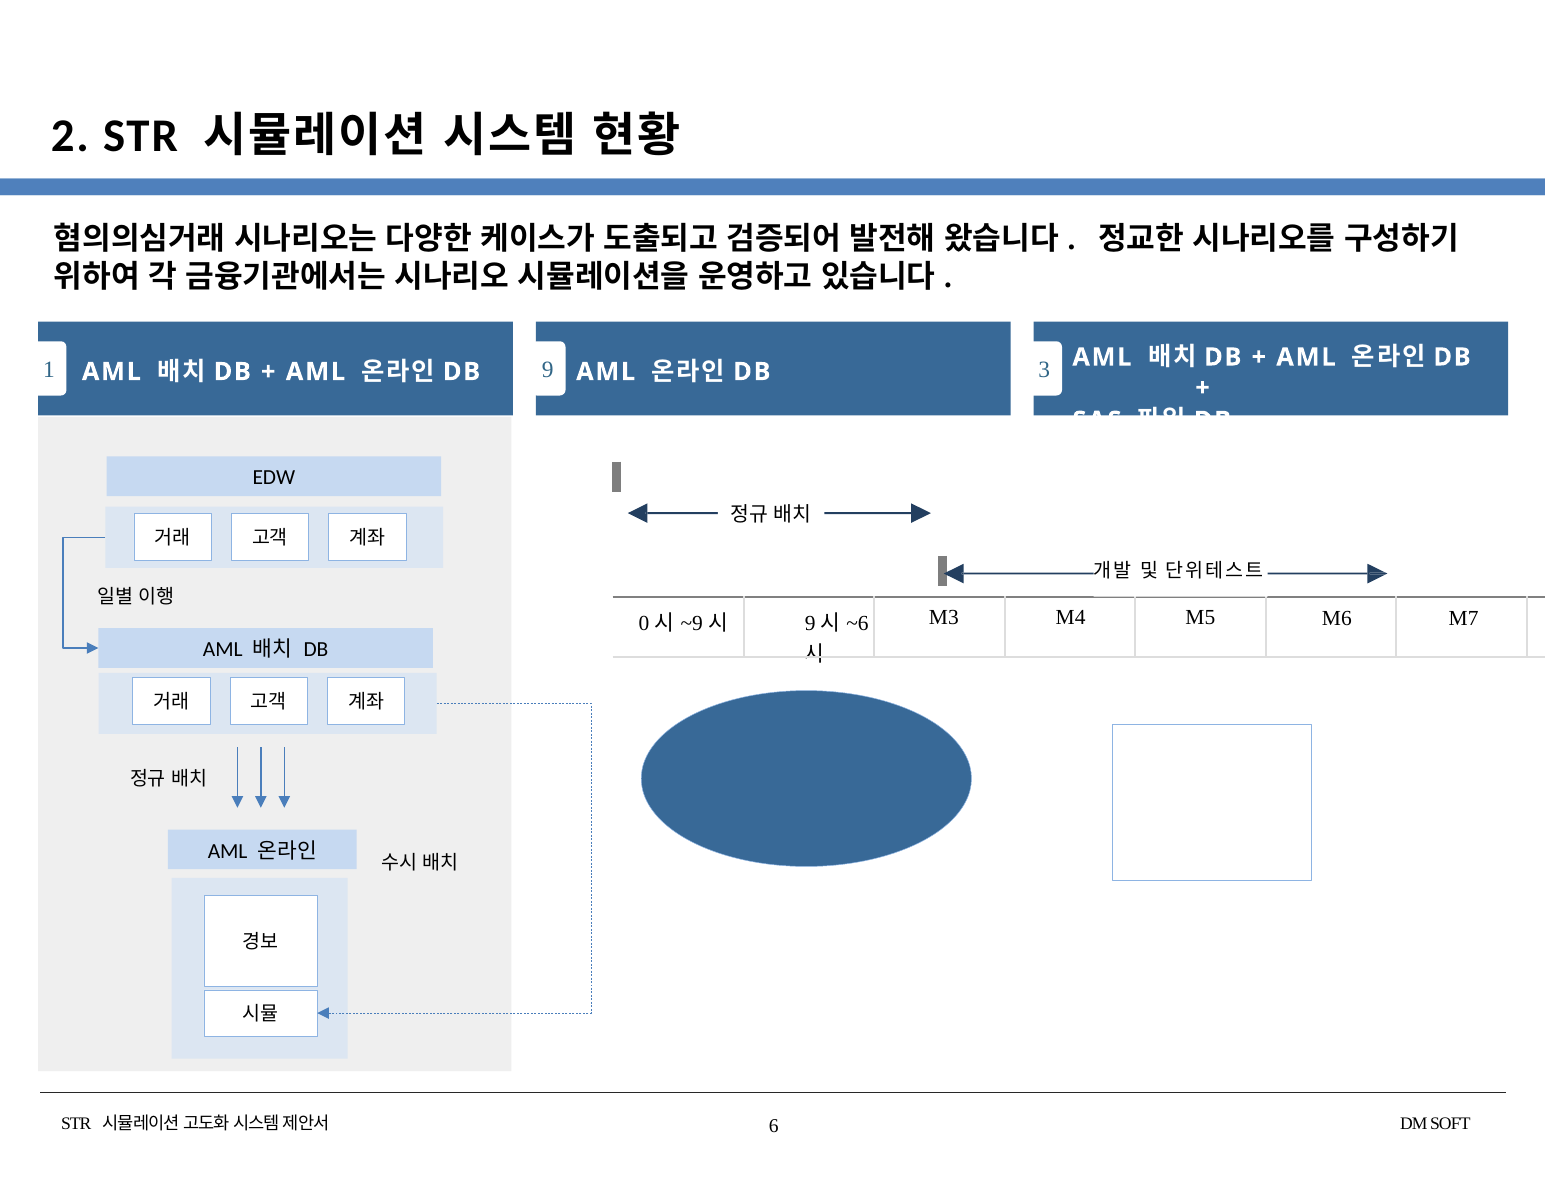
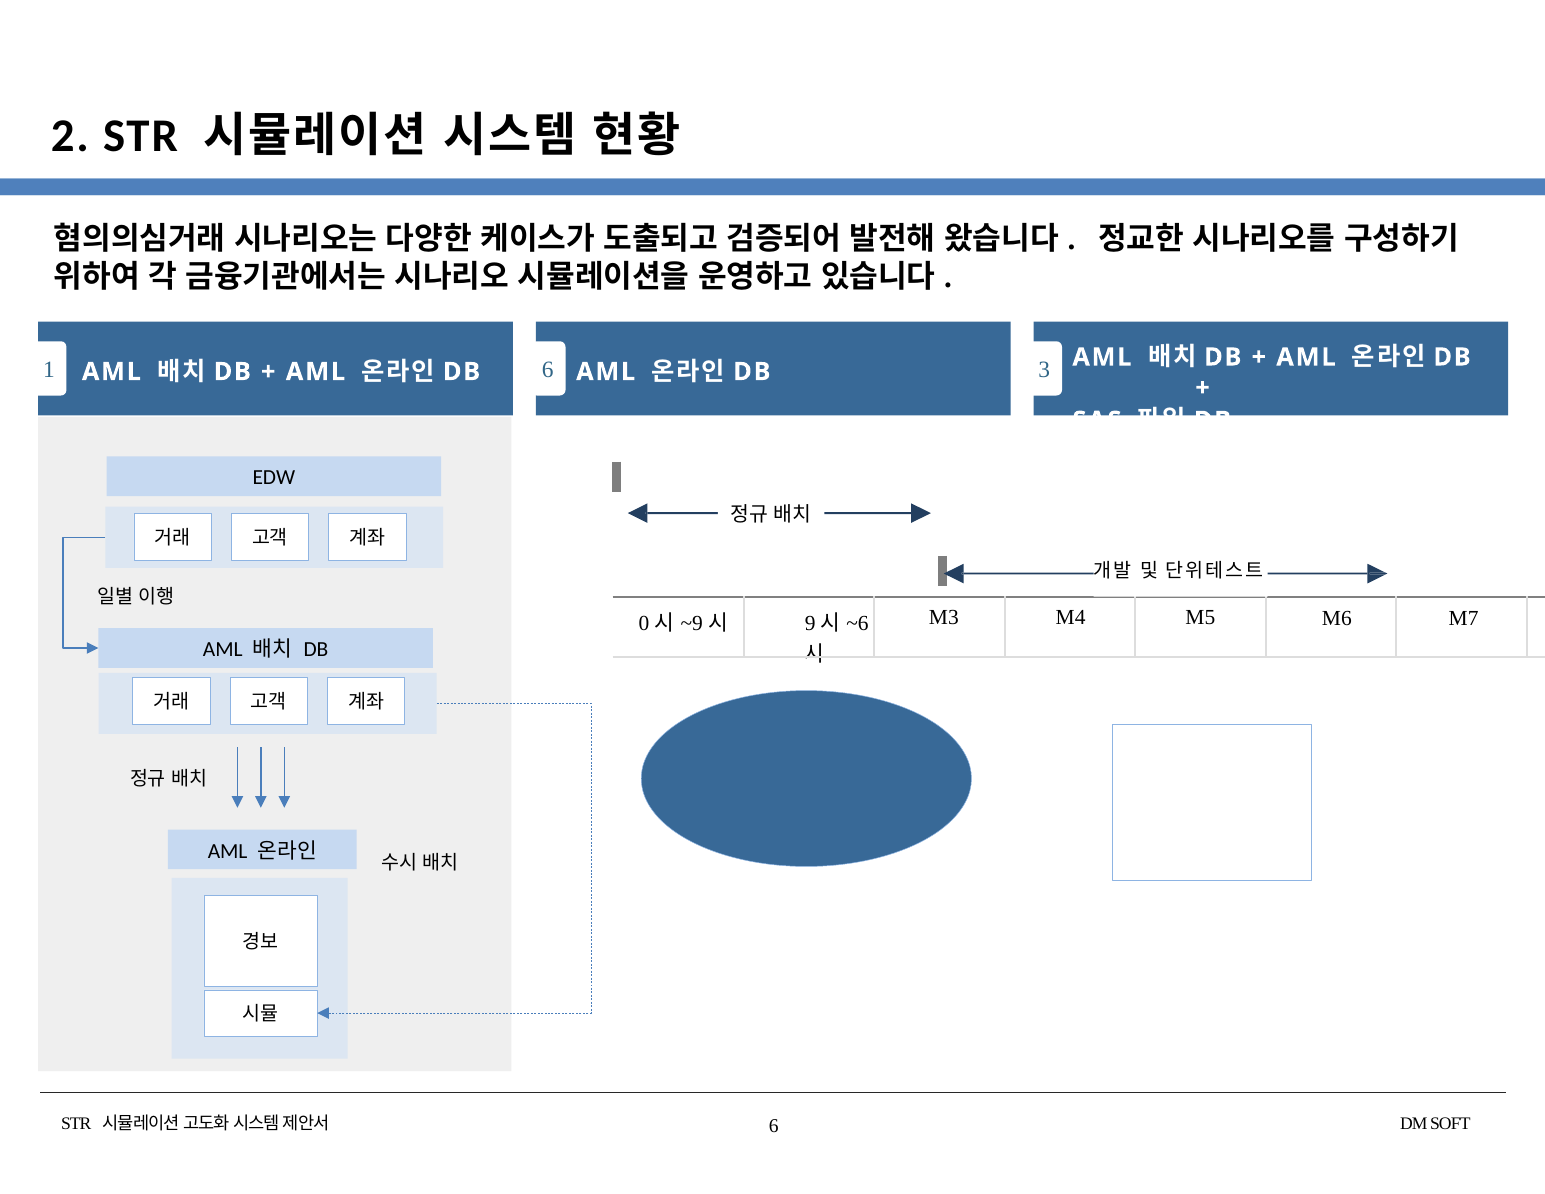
DB 9: 9 -> 6 (548, 370)
